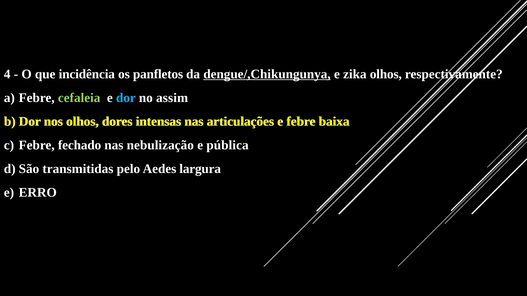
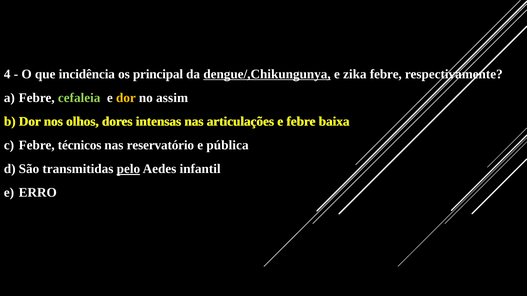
panfletos: panfletos -> principal (158, 74)
zika olhos: olhos -> febre (386, 74)
dor colour: light blue -> yellow (126, 98)
fechado: fechado -> técnicos (80, 145)
nebulização: nebulização -> reservatório (160, 145)
pelo underline: none -> present (128, 169)
largura: largura -> infantil (200, 169)
